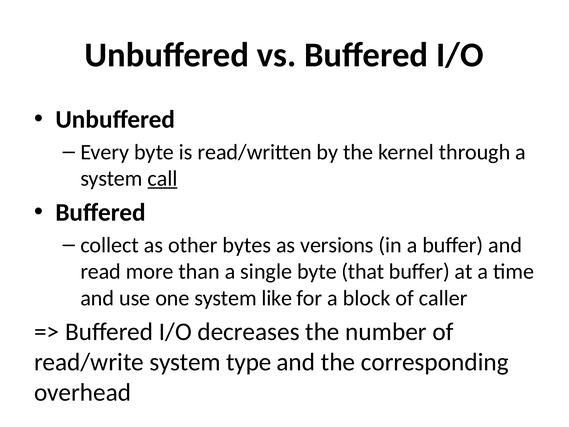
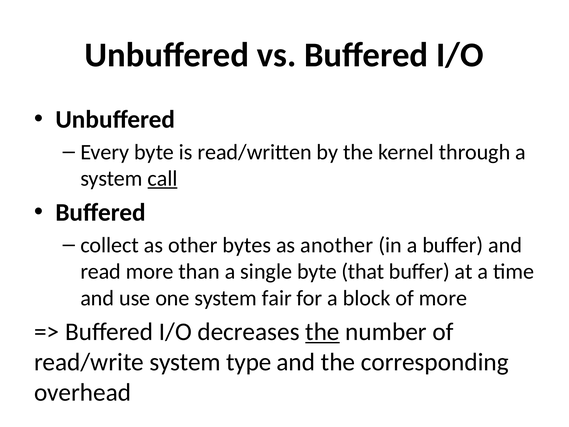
versions: versions -> another (337, 245)
like: like -> fair (277, 298)
of caller: caller -> more (443, 298)
the underline: none -> present (322, 332)
